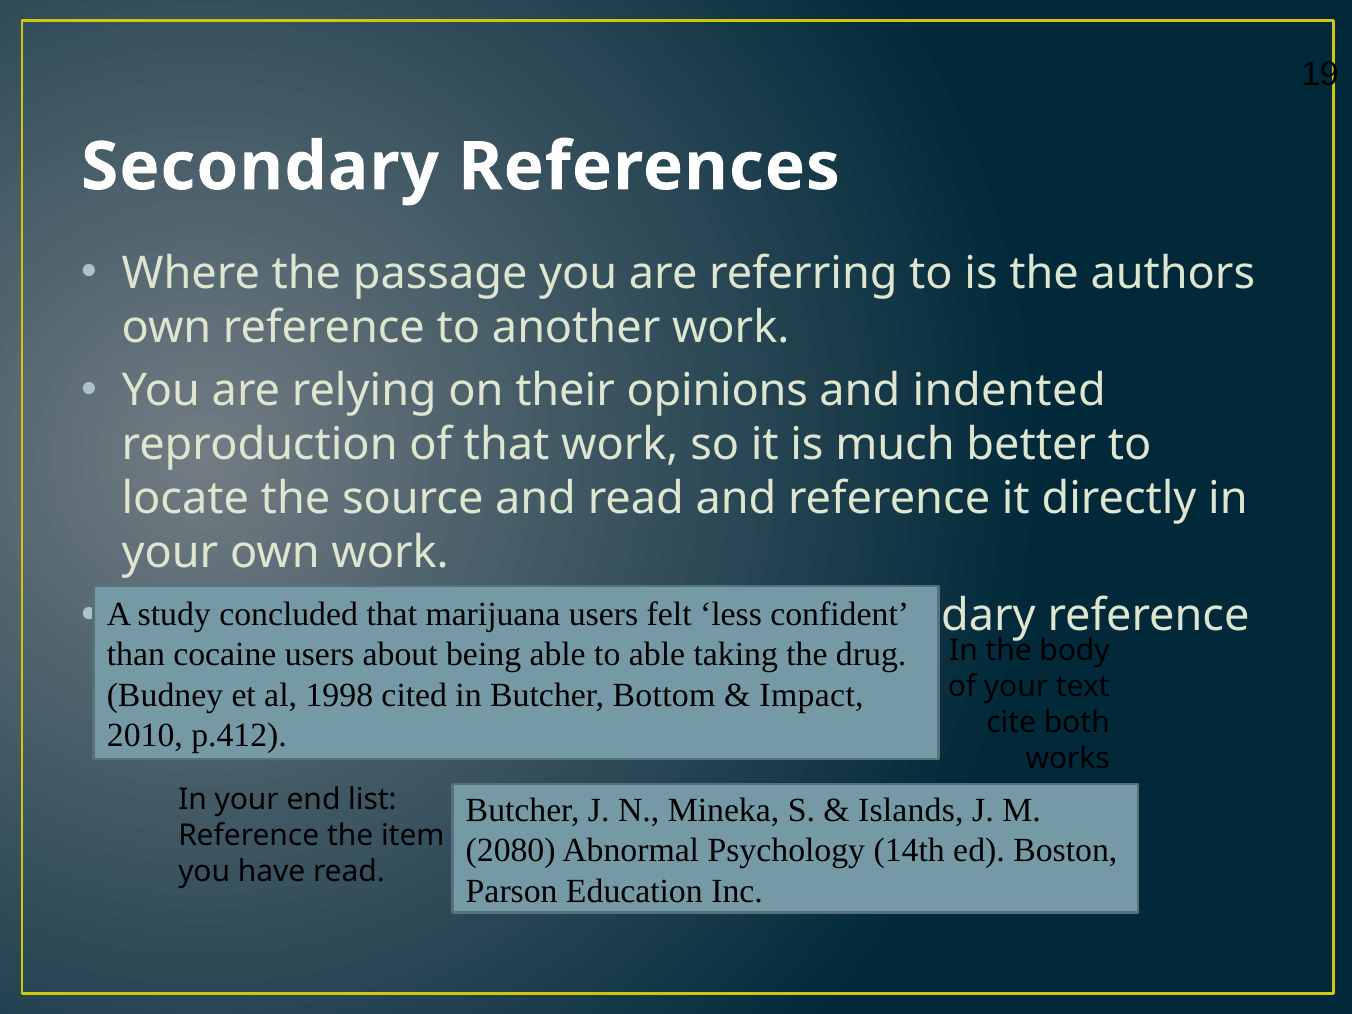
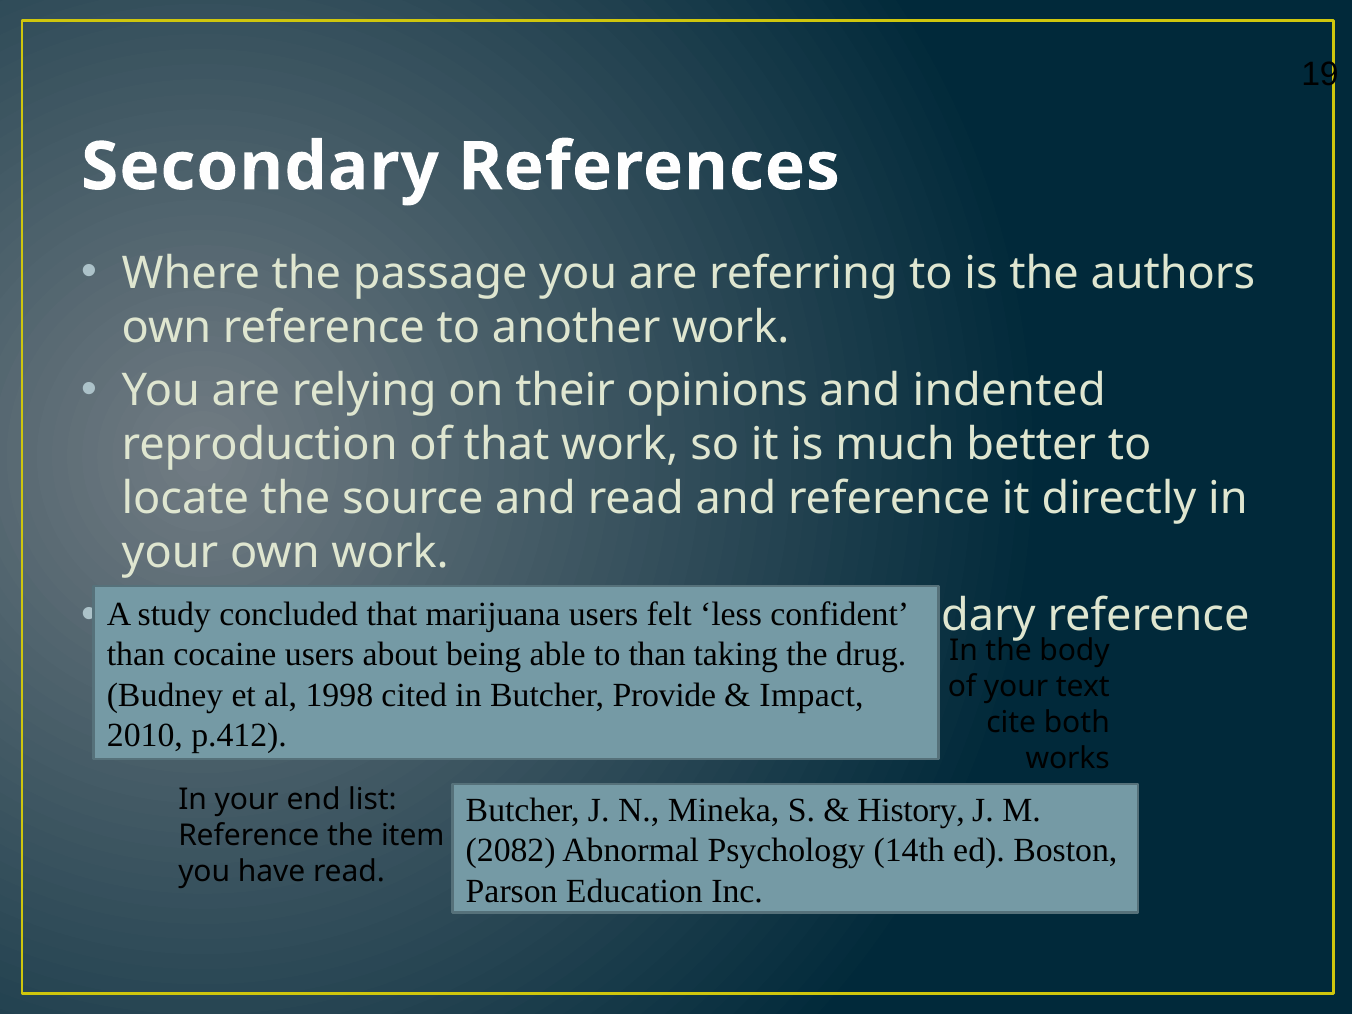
to able: able -> than (657, 655)
Bottom: Bottom -> Provide (664, 695)
Islands: Islands -> History (911, 810)
2080: 2080 -> 2082 (511, 851)
